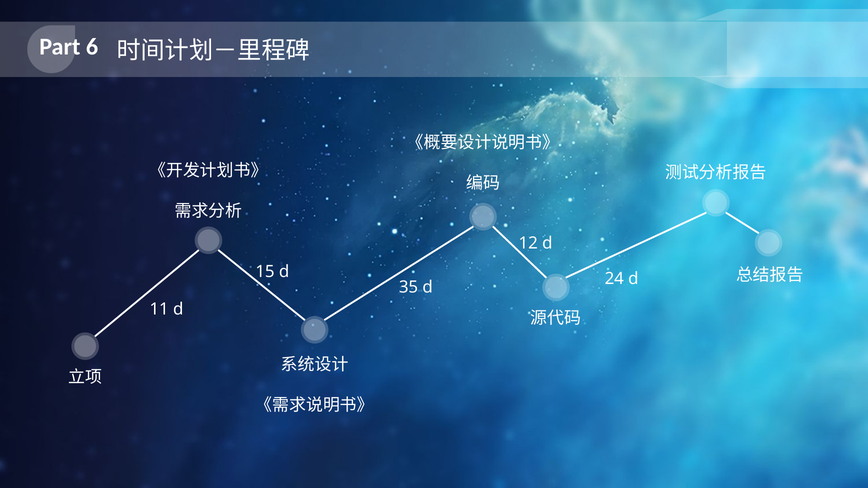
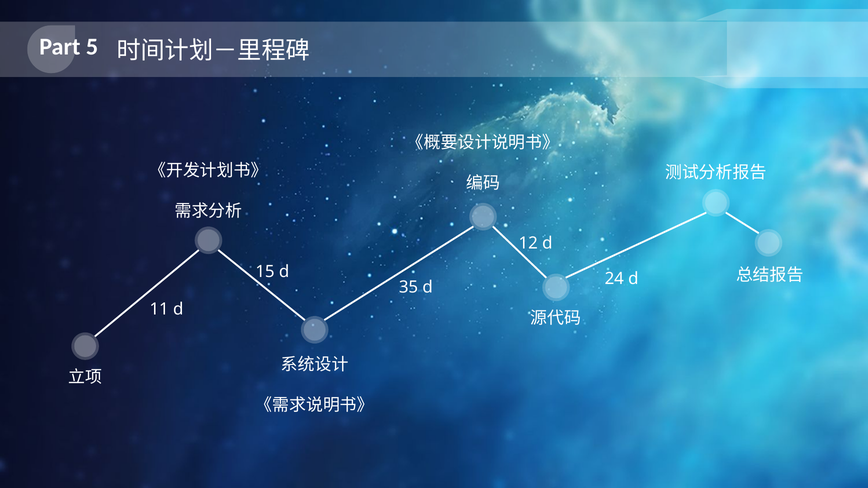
6: 6 -> 5 (92, 47)
